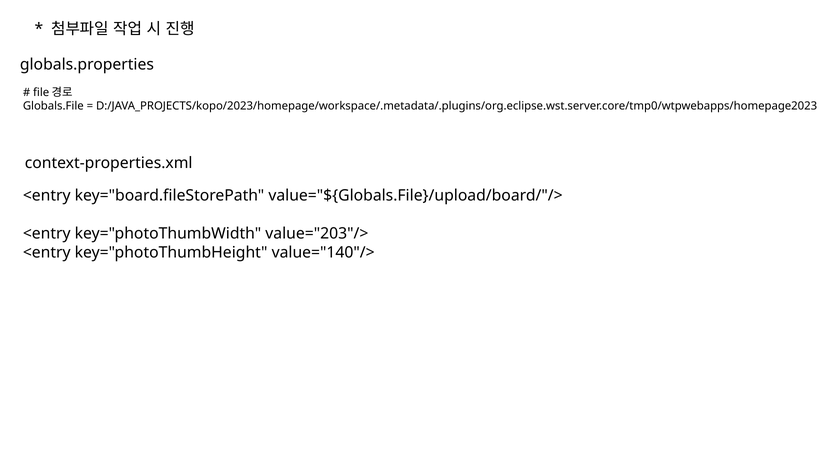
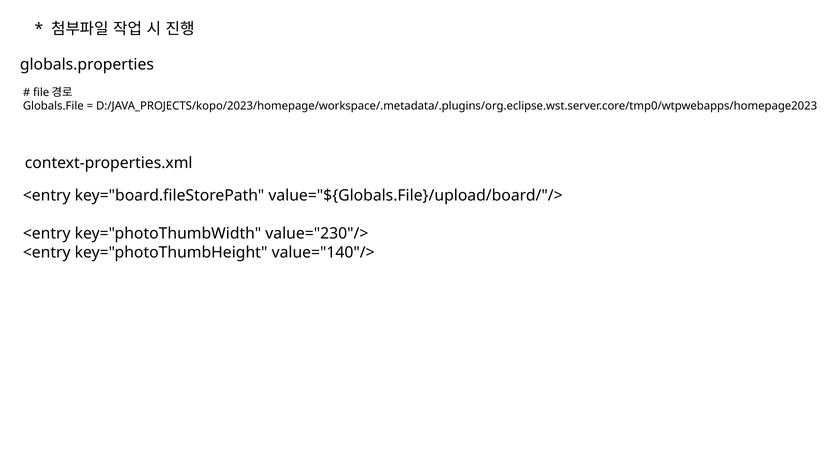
value="203"/>: value="203"/> -> value="230"/> (317, 234)
